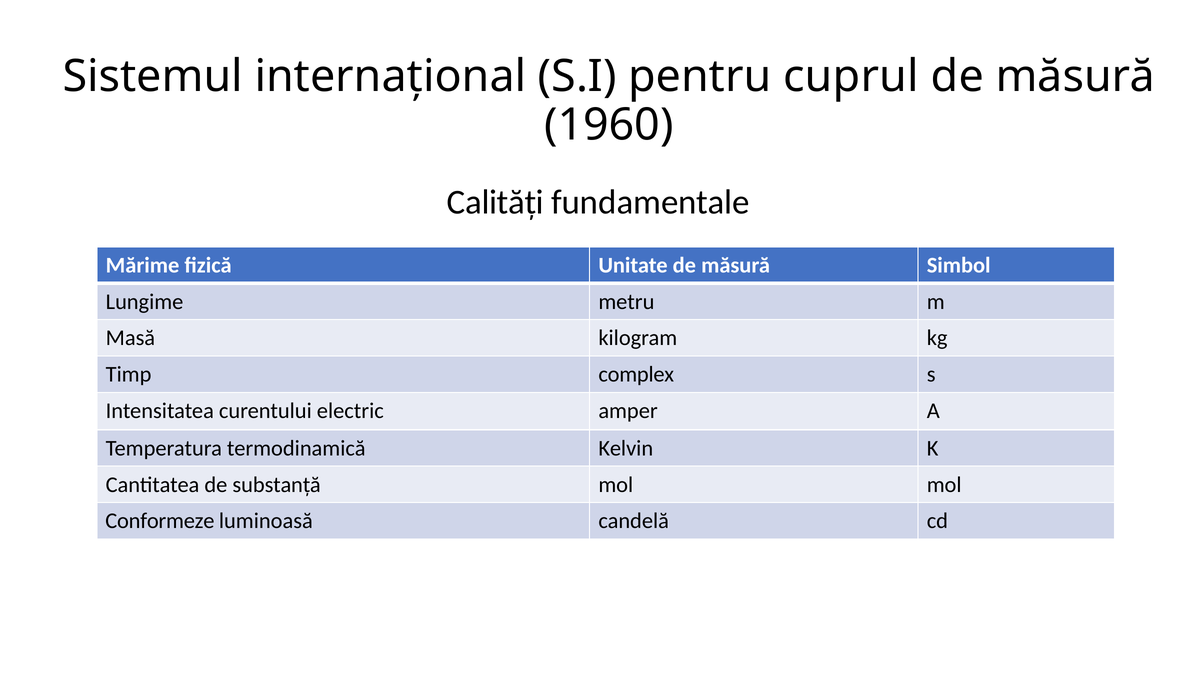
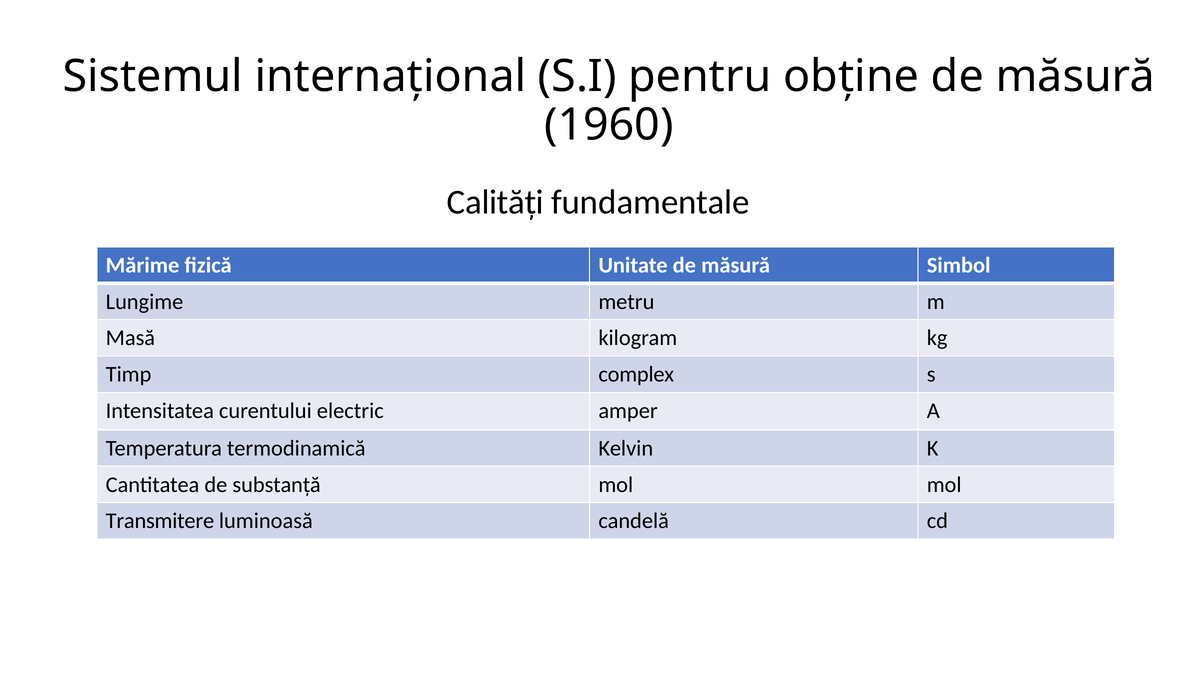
cuprul: cuprul -> obține (851, 76)
Conformeze: Conformeze -> Transmitere (160, 521)
